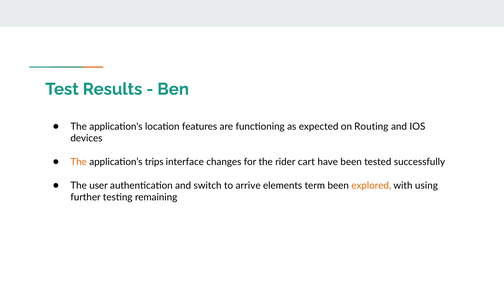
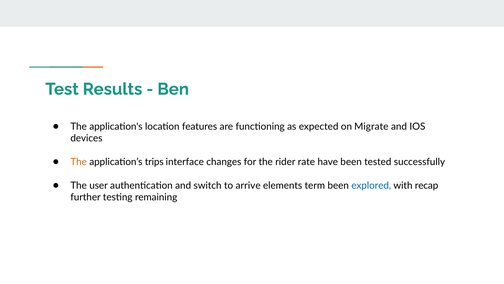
Routing: Routing -> Migrate (371, 126)
cart: cart -> rate (306, 162)
explored colour: orange -> blue (371, 185)
using: using -> recap (427, 185)
